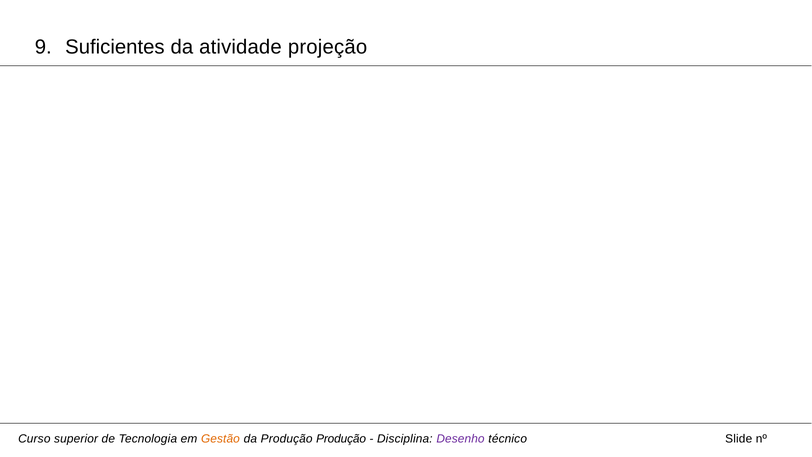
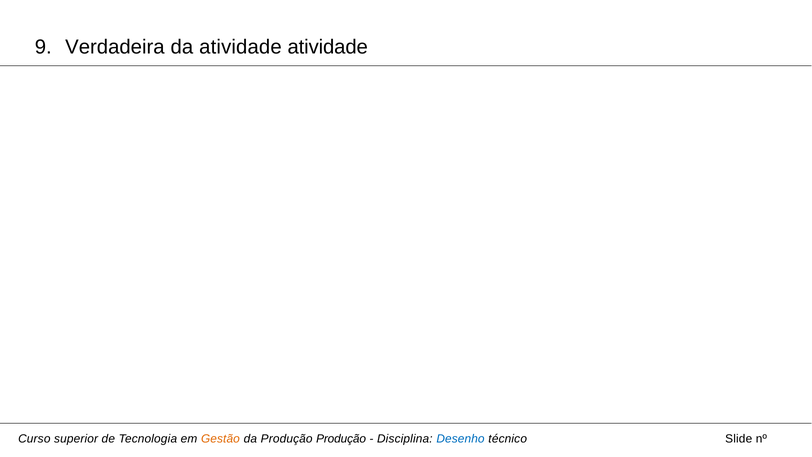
Suficientes: Suficientes -> Verdadeira (115, 47)
atividade projeção: projeção -> atividade (328, 47)
Desenho colour: purple -> blue (460, 438)
